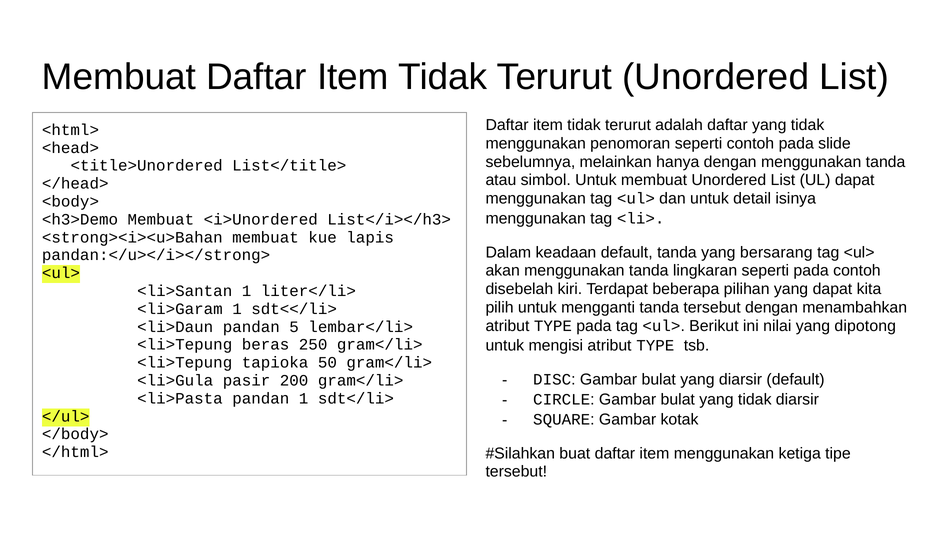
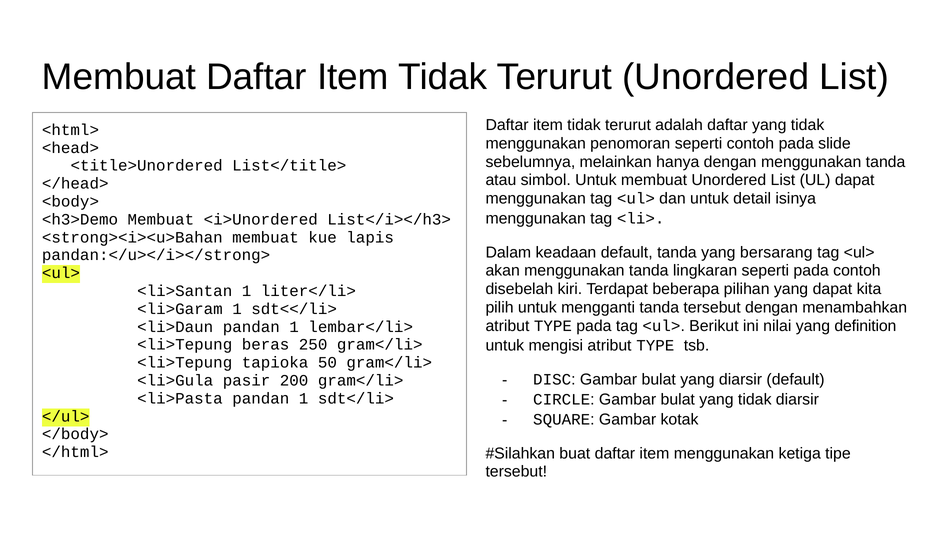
dipotong: dipotong -> definition (865, 326)
<li>Daun pandan 5: 5 -> 1 (294, 327)
